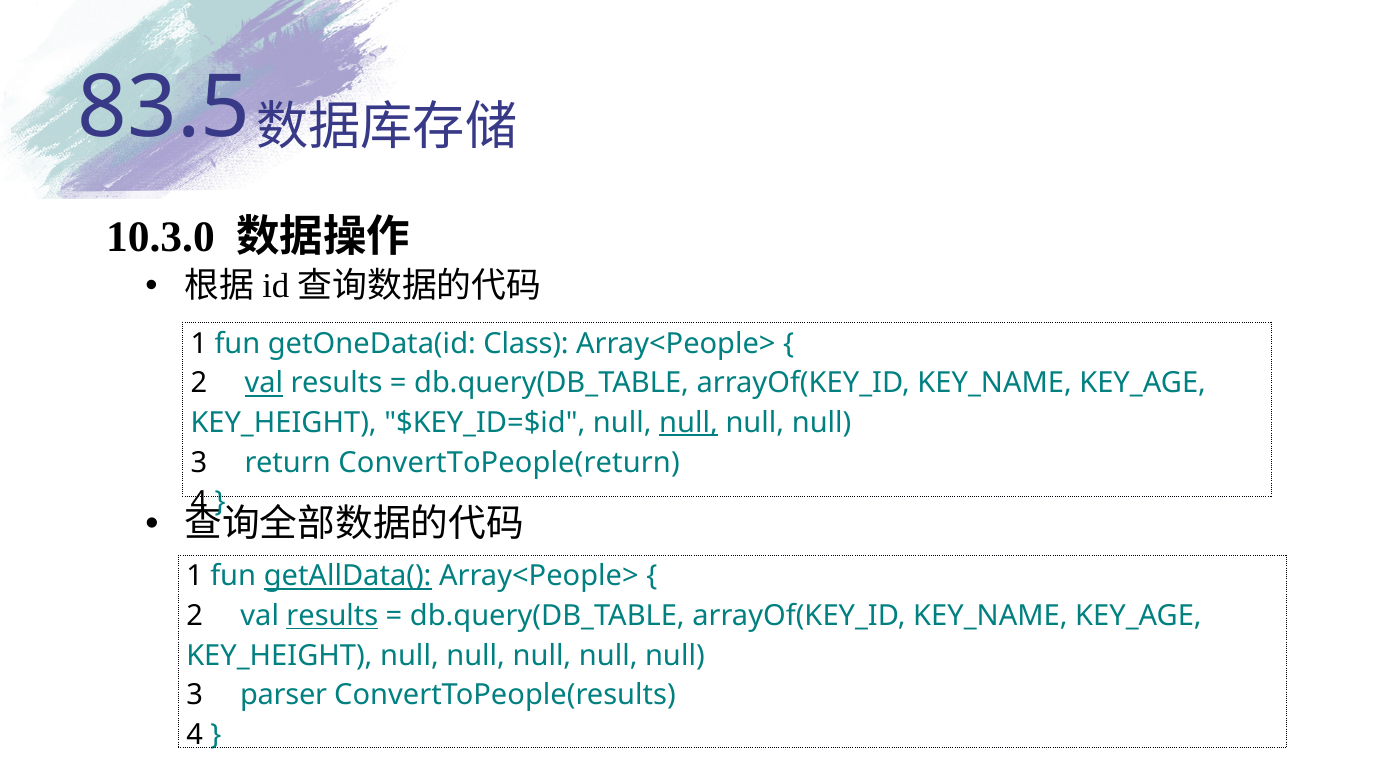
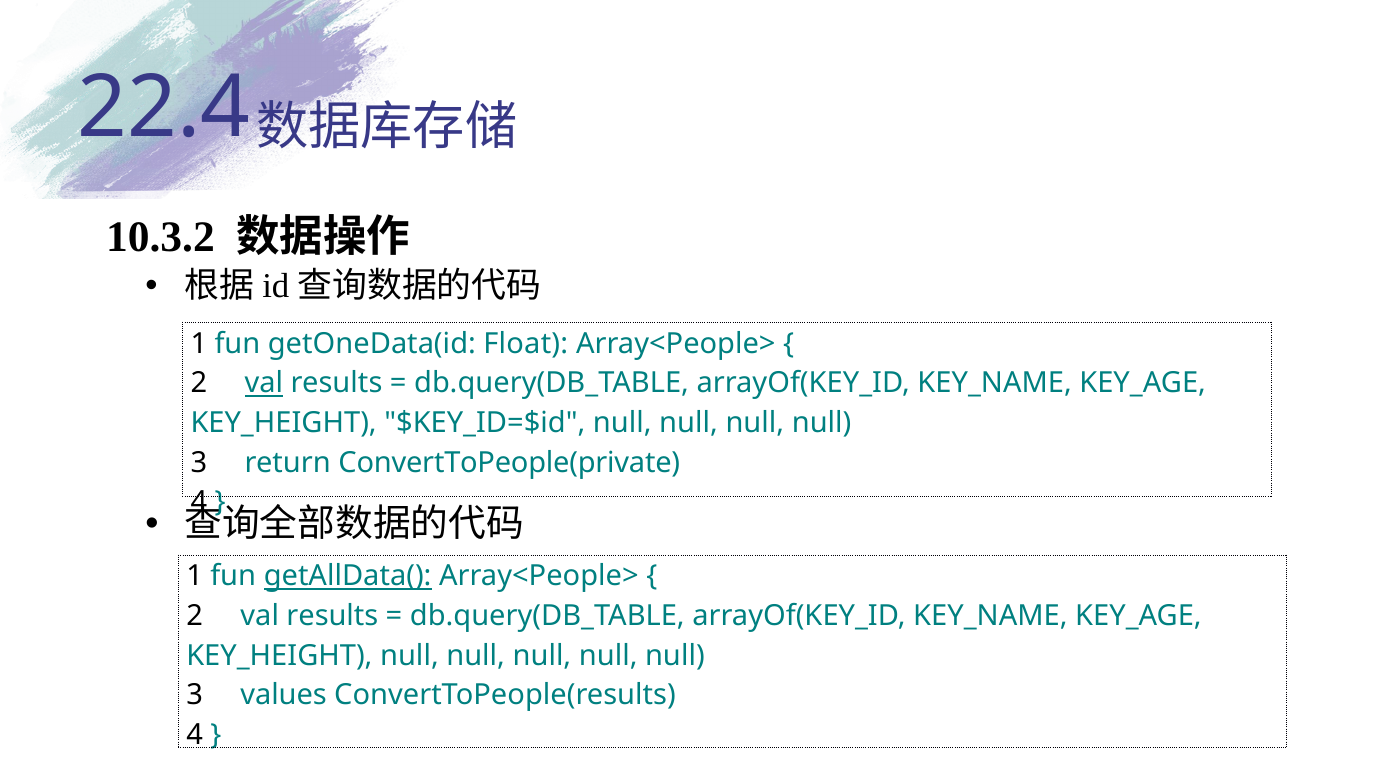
83.5: 83.5 -> 22.4 (164, 108)
10.3.0: 10.3.0 -> 10.3.2 (160, 237)
Class: Class -> Float (526, 343)
null underline: present -> none (689, 423)
ConvertToPeople(return: ConvertToPeople(return -> ConvertToPeople(private (509, 462)
results underline: present -> none (332, 616)
parser: parser -> values (284, 695)
